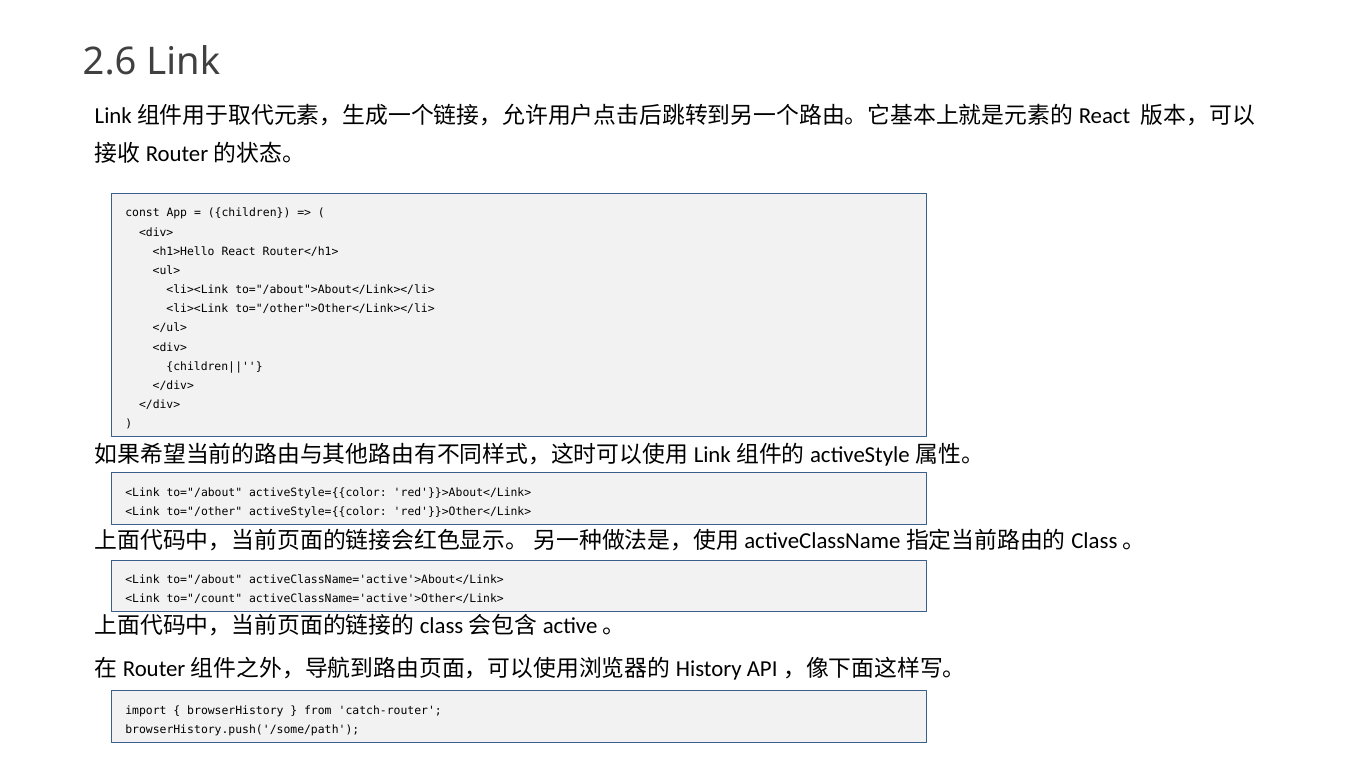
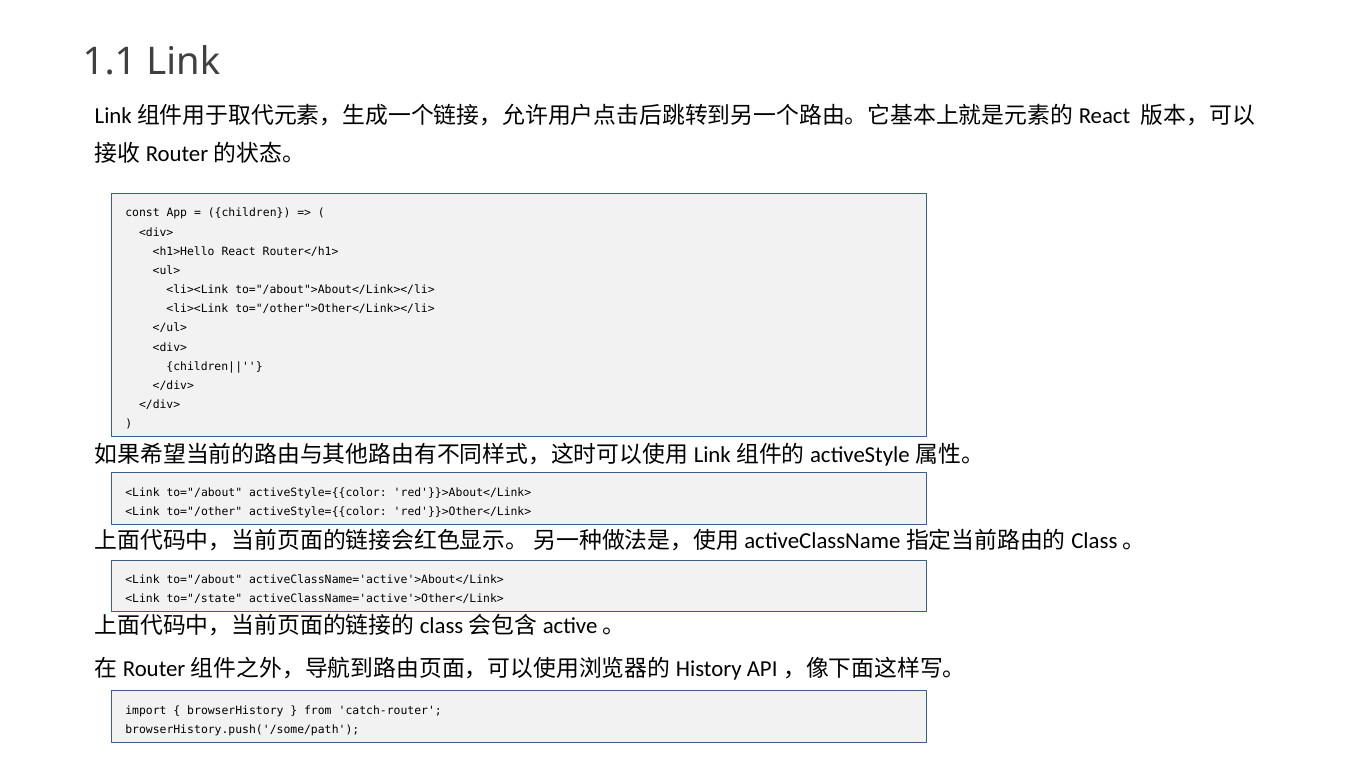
2.6: 2.6 -> 1.1 (110, 61)
to="/count: to="/count -> to="/state (204, 599)
